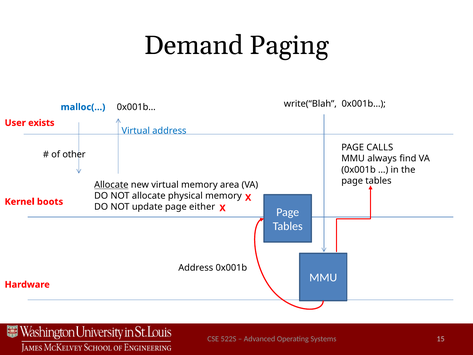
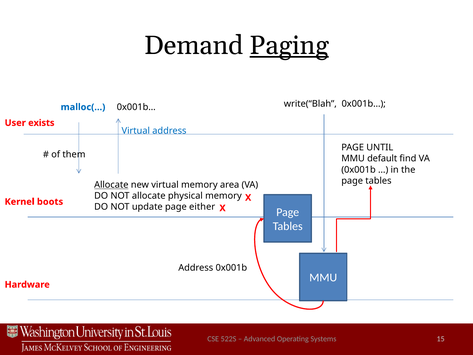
Paging underline: none -> present (289, 46)
CALLS: CALLS -> UNTIL (380, 147)
other: other -> them (74, 154)
always: always -> default (382, 158)
